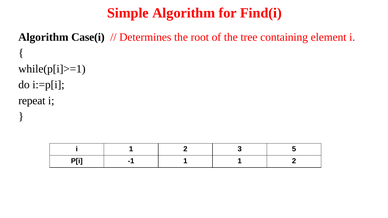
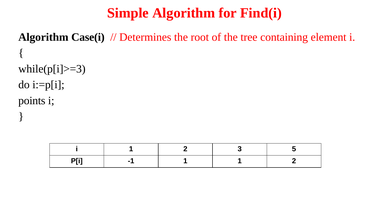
while(p[i]>=1: while(p[i]>=1 -> while(p[i]>=3 (52, 69)
repeat: repeat -> points (32, 101)
